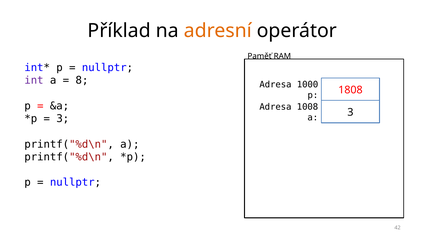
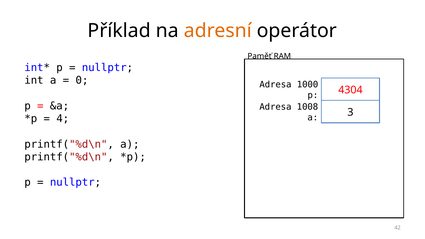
int colour: purple -> black (34, 80)
8: 8 -> 0 (82, 80)
1808: 1808 -> 4304 (350, 90)
3: 3 -> 4 (63, 119)
